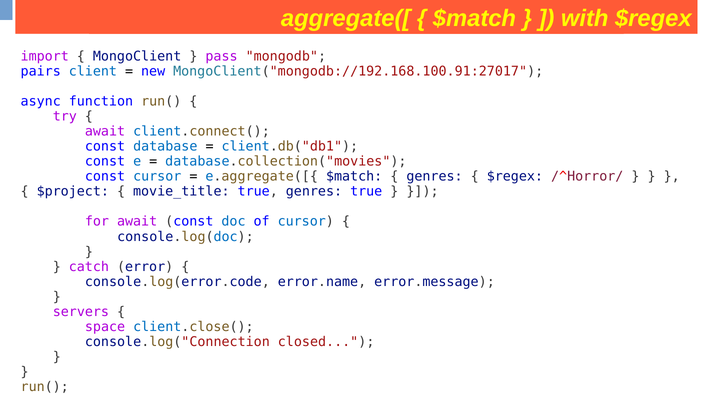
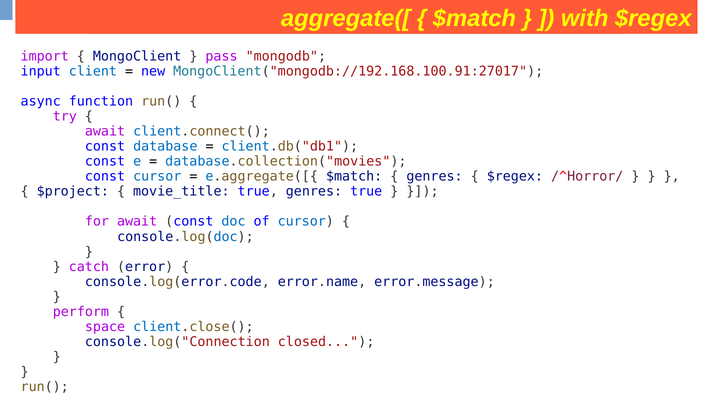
pairs: pairs -> input (41, 71)
servers: servers -> perform (81, 312)
